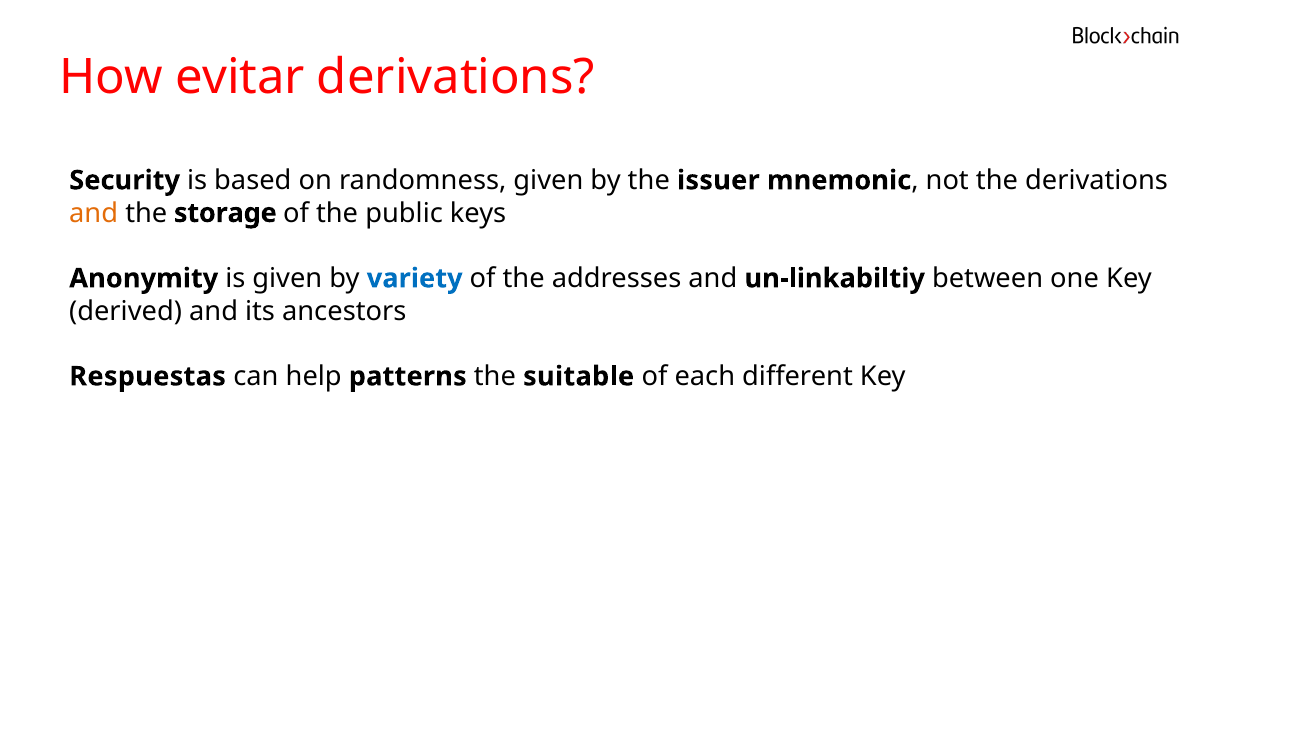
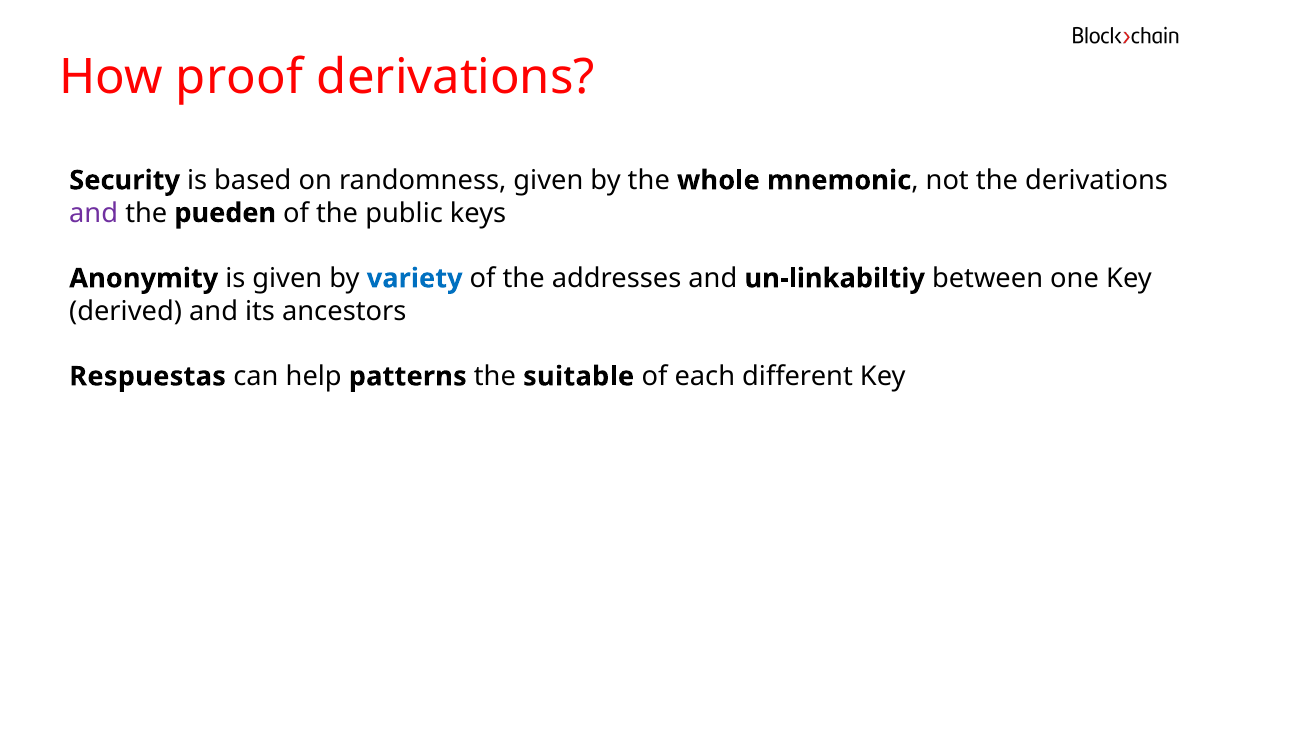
evitar: evitar -> proof (240, 78)
issuer: issuer -> whole (718, 180)
and colour: orange -> purple (94, 213)
storage: storage -> pueden (225, 213)
